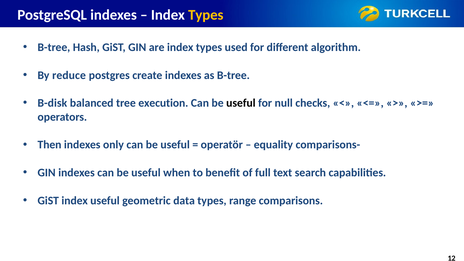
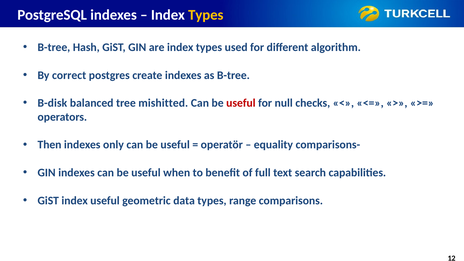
reduce: reduce -> correct (69, 75)
execution: execution -> mishitted (163, 103)
useful colour: black -> red (241, 103)
